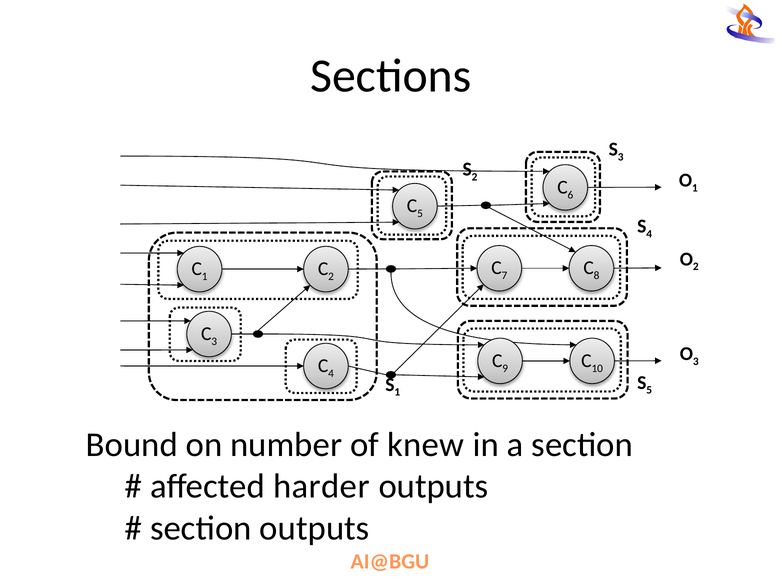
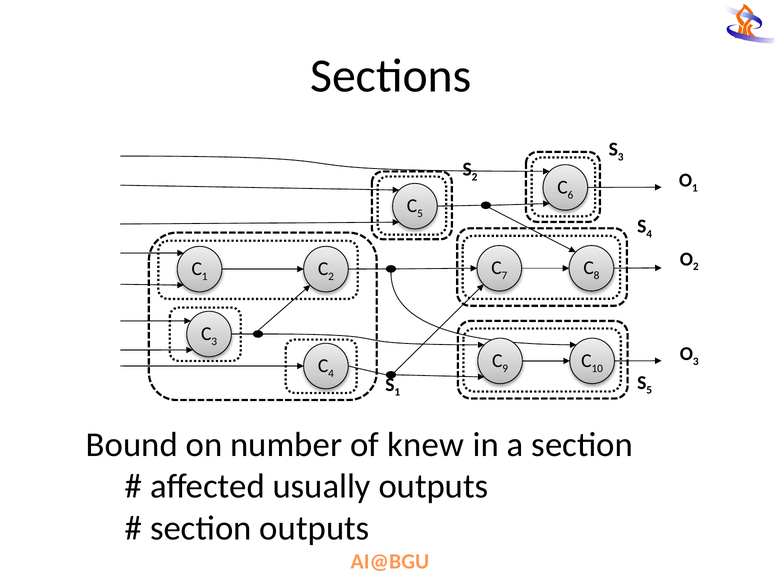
harder: harder -> usually (322, 486)
